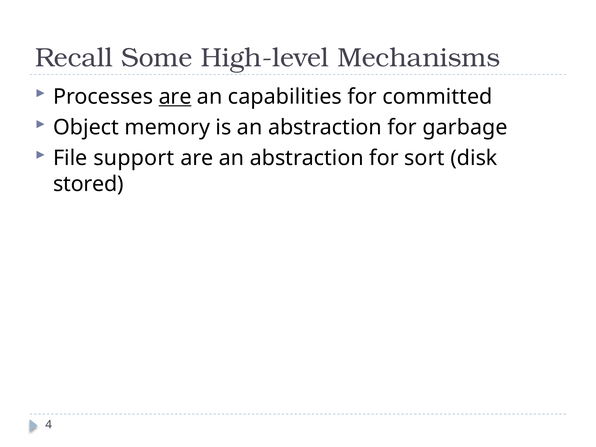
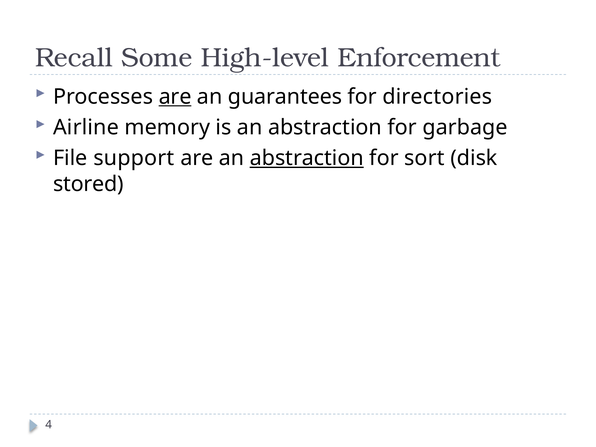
Mechanisms: Mechanisms -> Enforcement (419, 58)
capabilities: capabilities -> guarantees (285, 97)
committed: committed -> directories (437, 97)
Object: Object -> Airline (86, 127)
abstraction underline: none -> present (307, 158)
